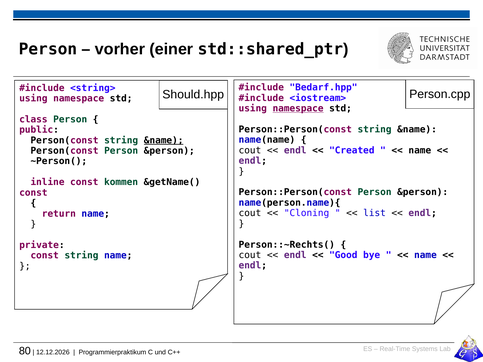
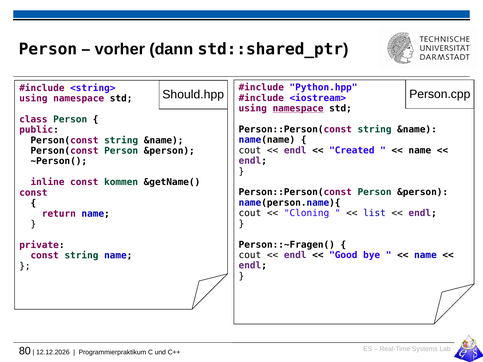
einer: einer -> dann (171, 49)
Bedarf.hpp: Bedarf.hpp -> Python.hpp (324, 88)
&name underline: present -> none (164, 140)
Person::~Rechts(: Person::~Rechts( -> Person::~Fragen( (287, 245)
